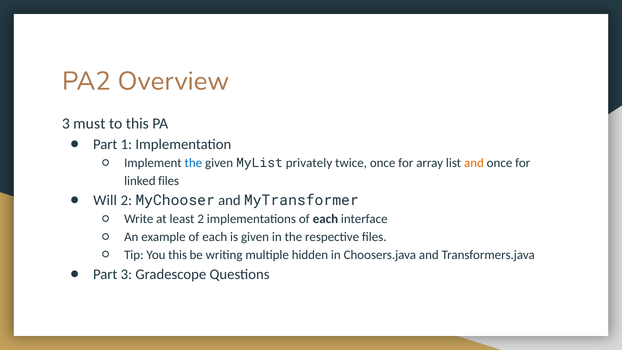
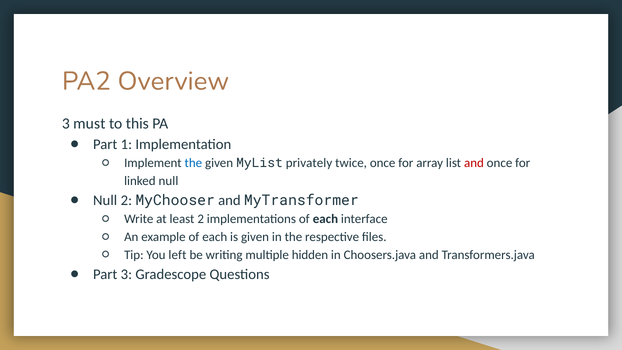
and colour: orange -> red (474, 163)
linked files: files -> null (168, 181)
Will: Will -> Null (105, 200)
You this: this -> left (177, 255)
